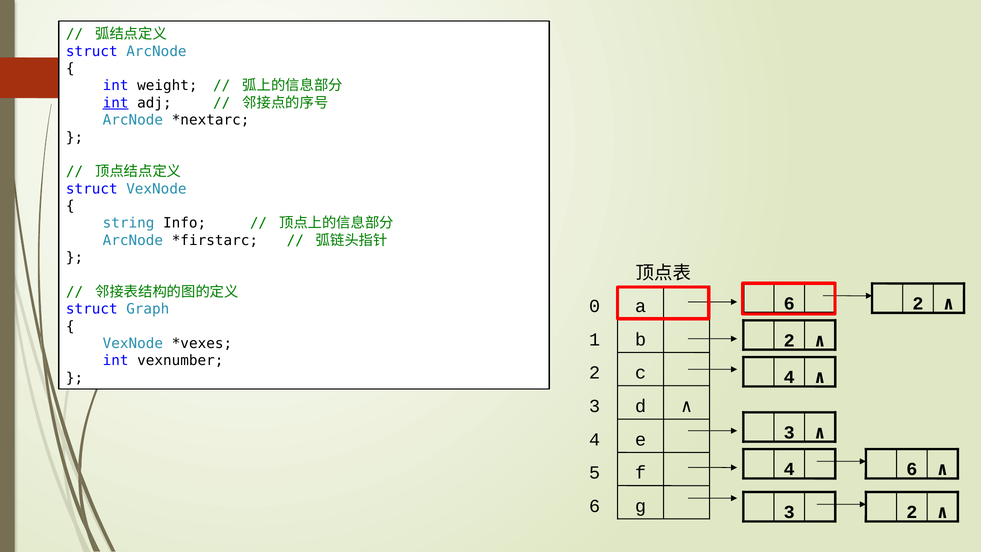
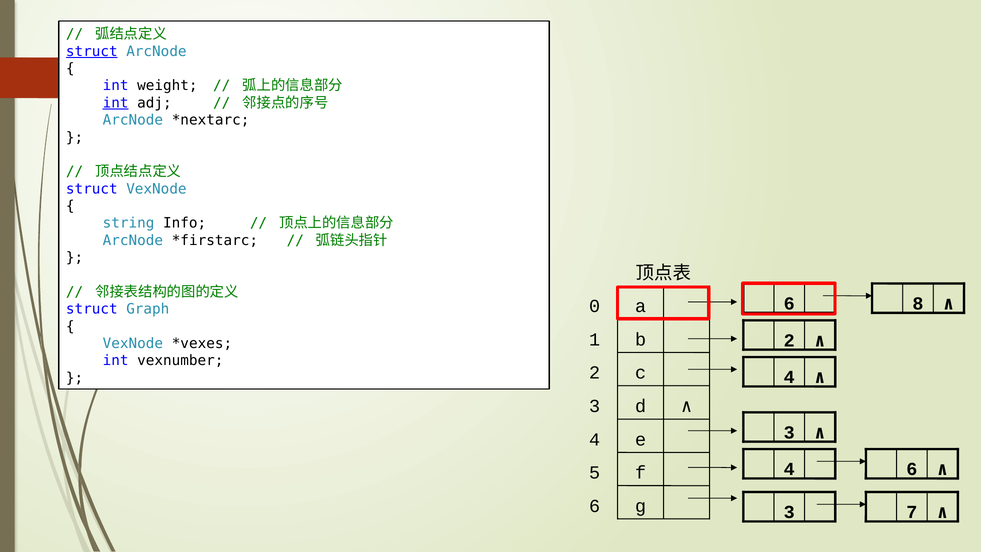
struct underline: none -> present (92, 51)
2: 2 -> 8 (918, 304)
2: 2 -> 7 (912, 512)
